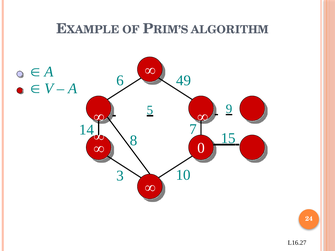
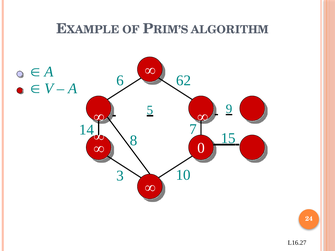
49: 49 -> 62 (184, 81)
